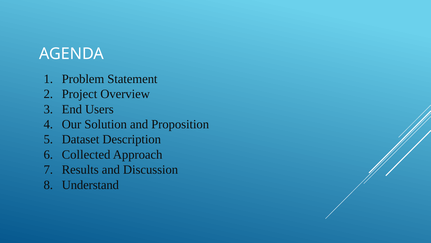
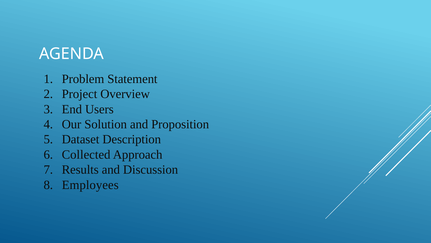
Understand: Understand -> Employees (90, 184)
